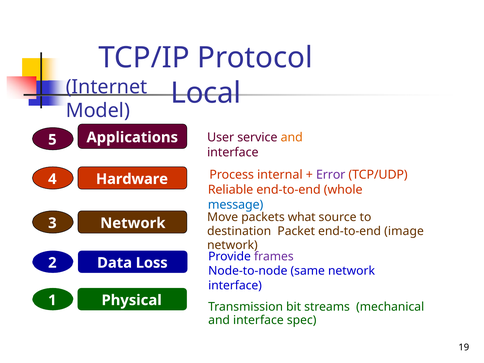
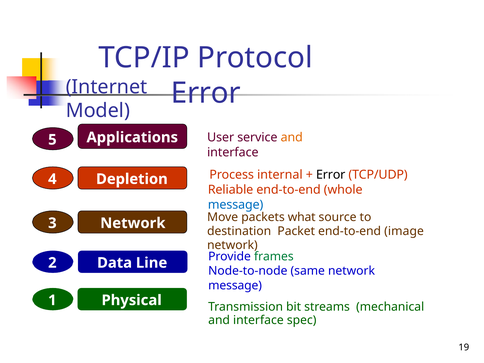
Local: Local -> Error (206, 93)
Error colour: purple -> black (331, 175)
Hardware: Hardware -> Depletion (132, 179)
frames colour: purple -> green (274, 256)
Loss: Loss -> Line (152, 263)
interface: interface -> message (235, 285)
